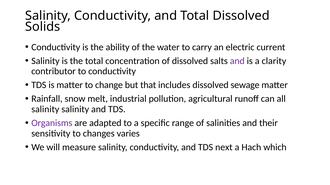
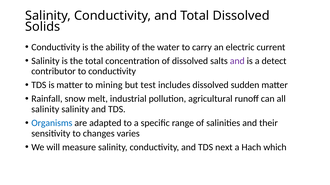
clarity: clarity -> detect (274, 61)
change: change -> mining (109, 85)
that: that -> test (148, 85)
sewage: sewage -> sudden (245, 85)
Organisms colour: purple -> blue (52, 123)
